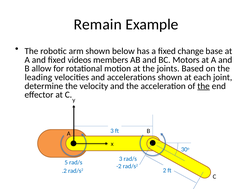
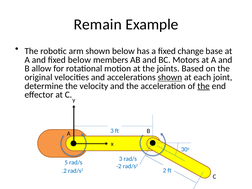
fixed videos: videos -> below (79, 60)
leading: leading -> original (38, 77)
shown underline: none -> present (170, 77)
